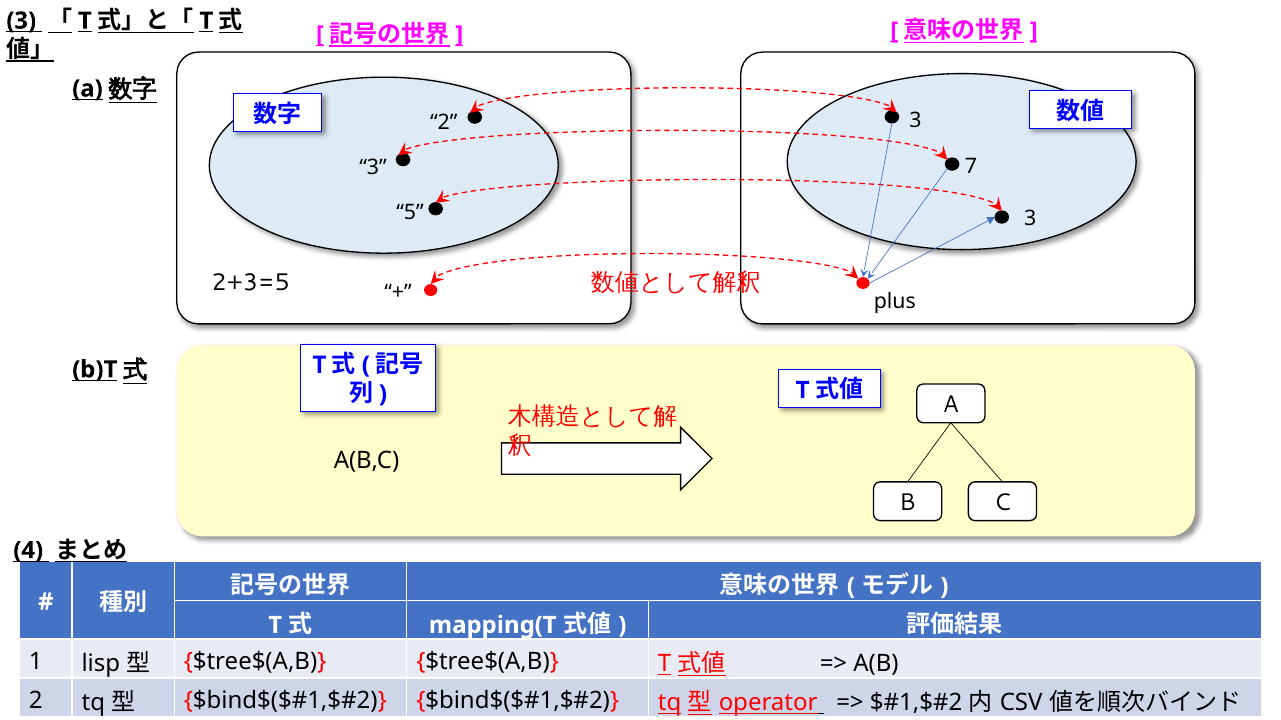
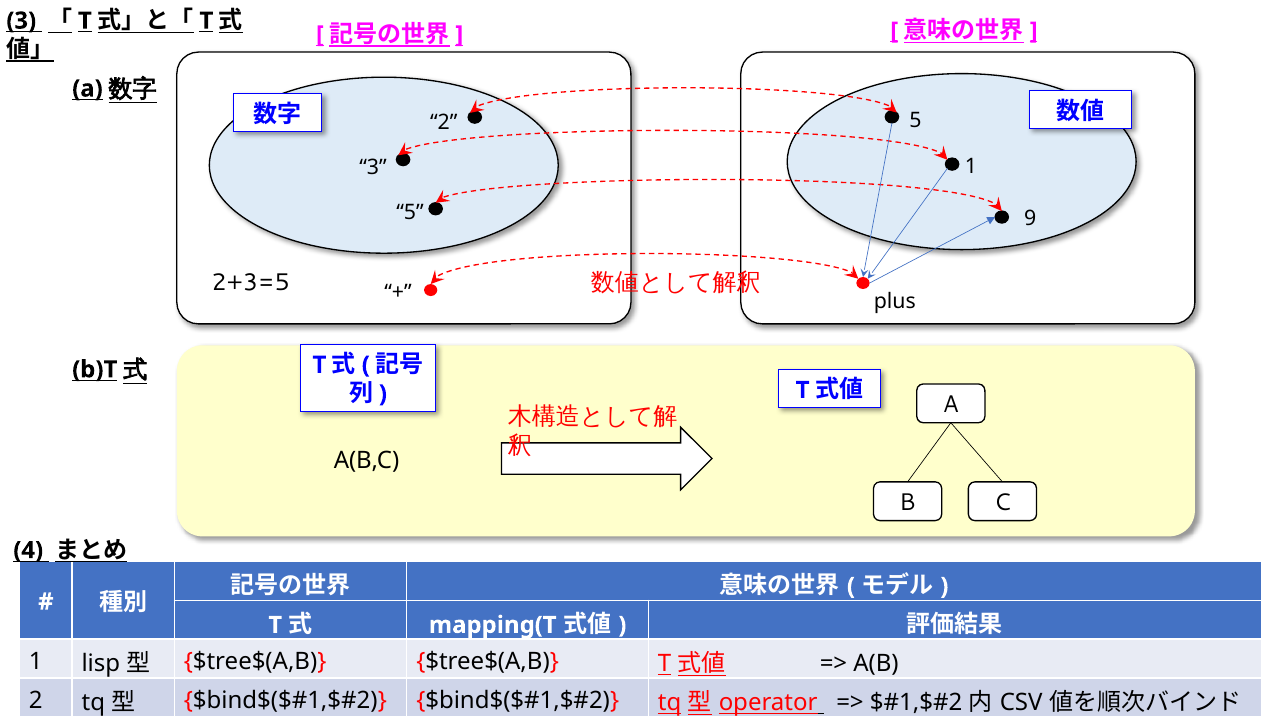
2 3: 3 -> 5 (915, 120)
3 7: 7 -> 1 (971, 166)
5 3: 3 -> 9 (1030, 219)
